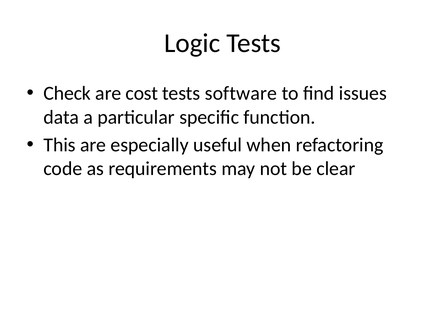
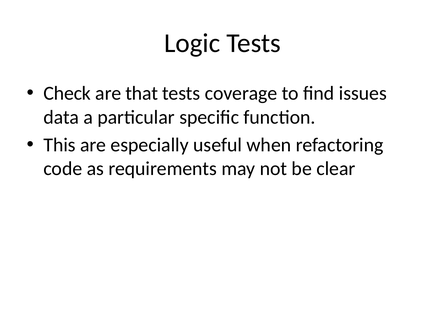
cost: cost -> that (142, 93)
software: software -> coverage (241, 93)
